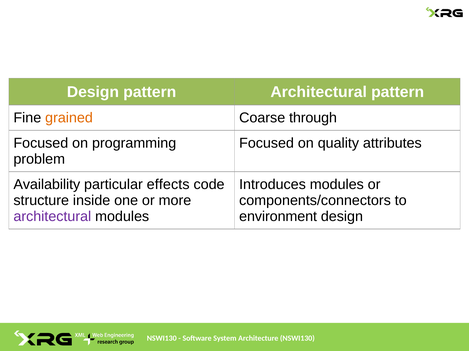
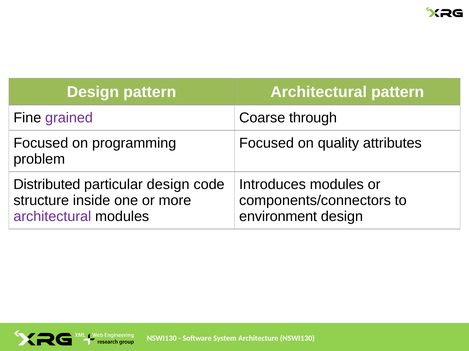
grained colour: orange -> purple (69, 118)
Availability: Availability -> Distributed (47, 185)
particular effects: effects -> design (168, 185)
